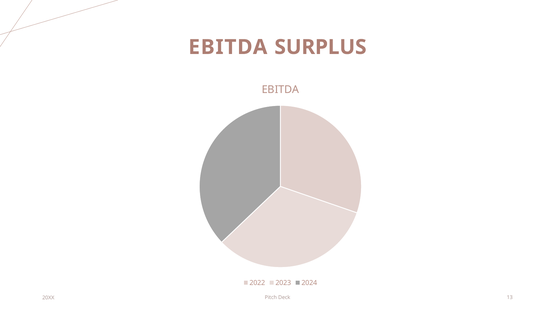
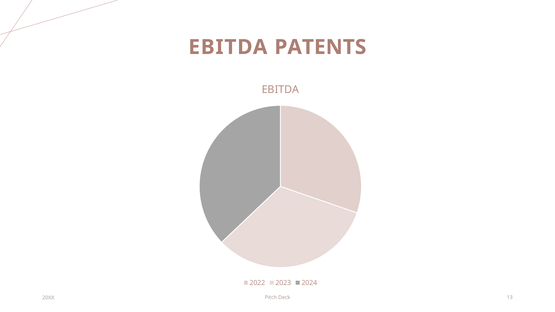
SURPLUS: SURPLUS -> PATENTS (320, 47)
